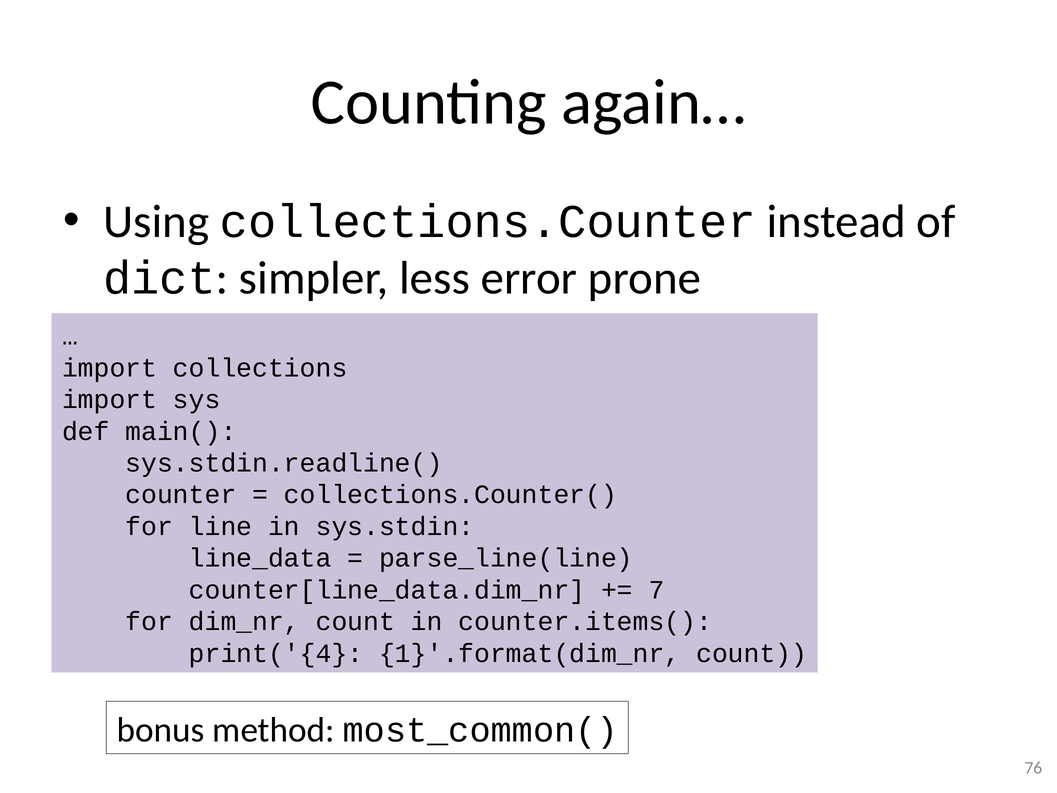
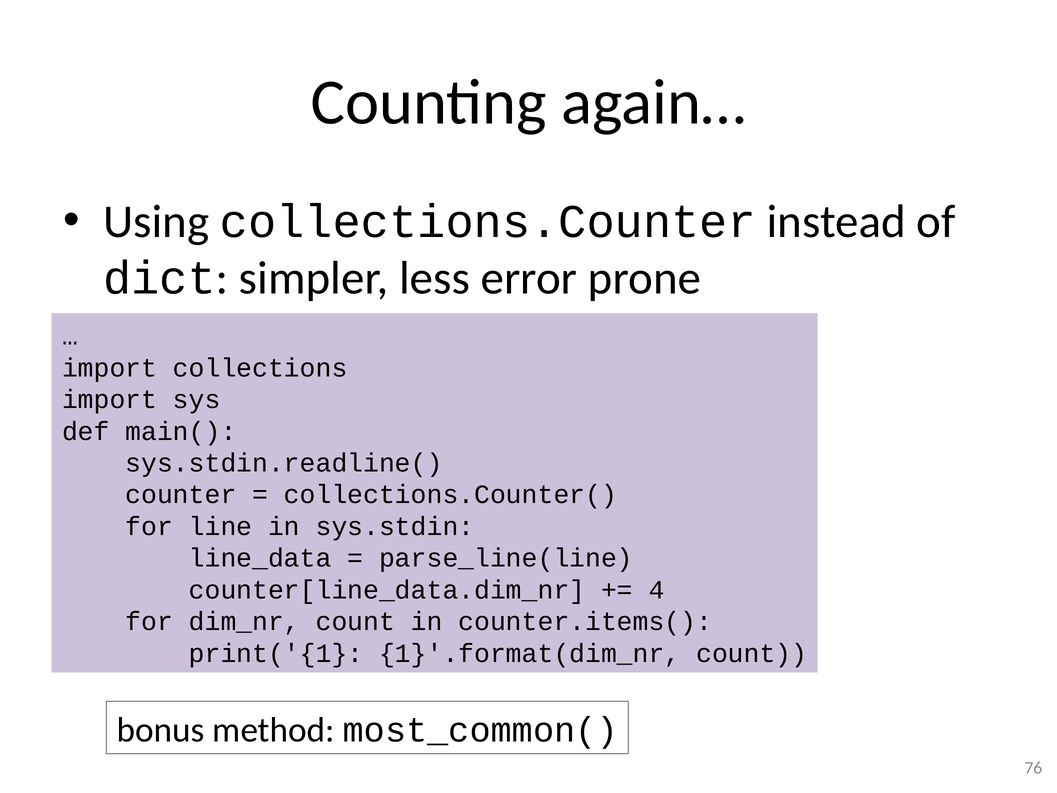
7: 7 -> 4 (657, 590)
print('{4: print('{4 -> print('{1 (276, 653)
